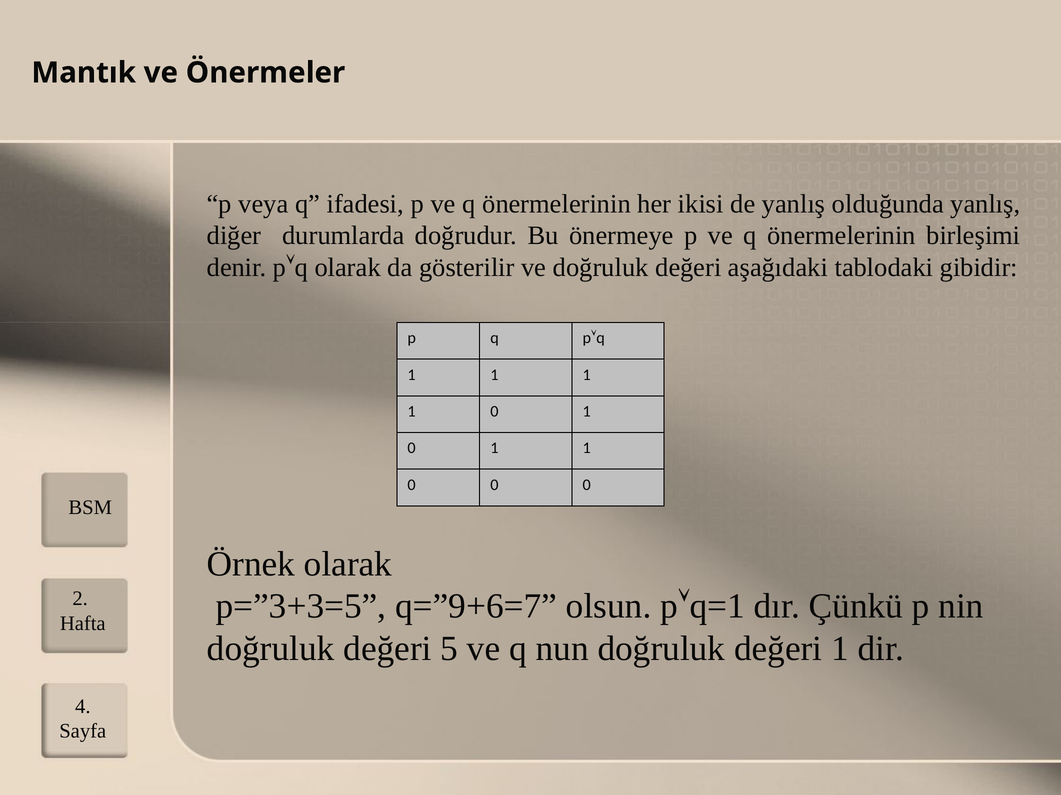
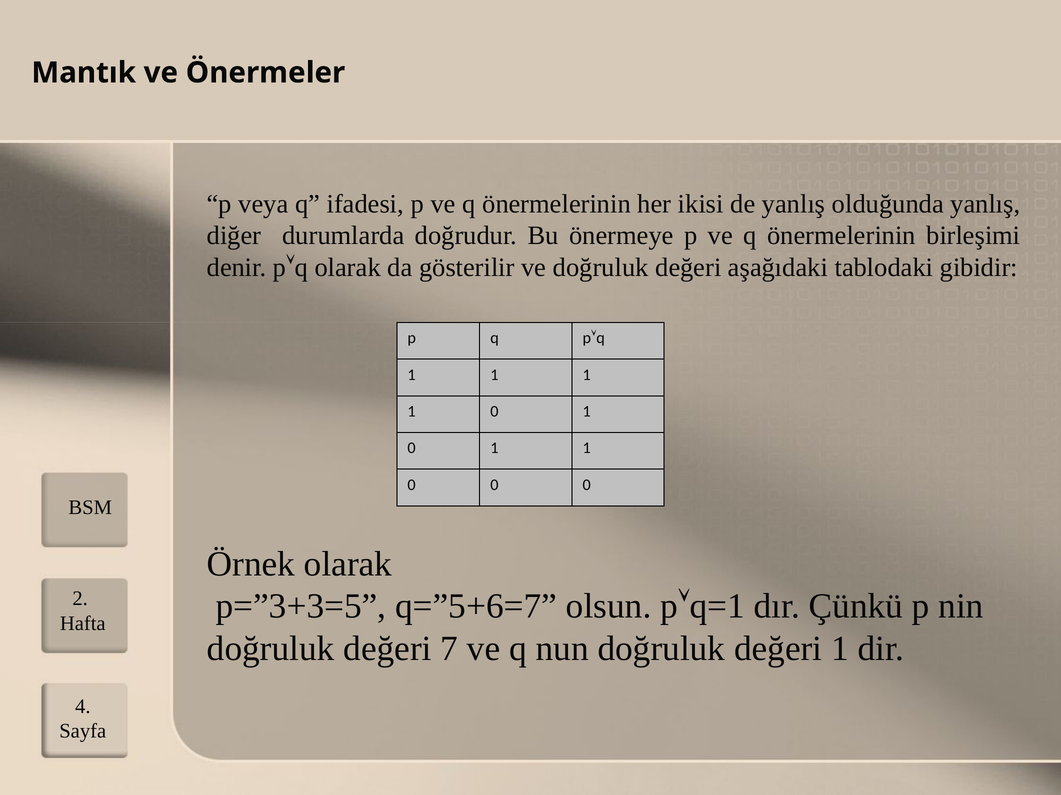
q=”9+6=7: q=”9+6=7 -> q=”5+6=7 (476, 607)
5: 5 -> 7 (449, 649)
